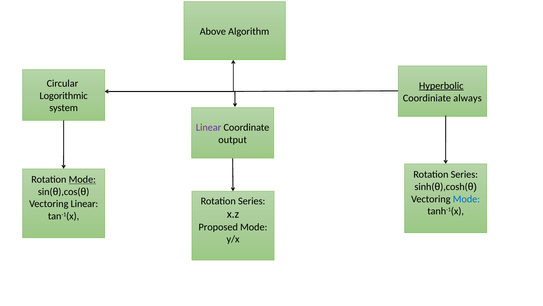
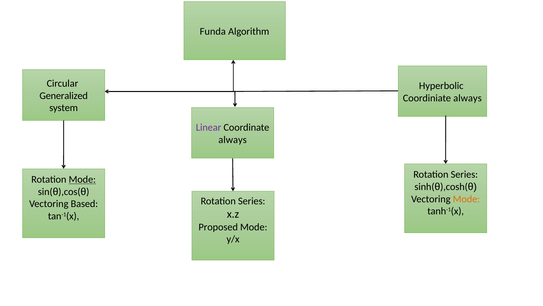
Above: Above -> Funda (213, 31)
Hyperbolic underline: present -> none (441, 86)
Logorithmic: Logorithmic -> Generalized (64, 96)
output: output -> always (233, 139)
Mode colour: blue -> orange (466, 199)
Vectoring Linear: Linear -> Based (84, 204)
